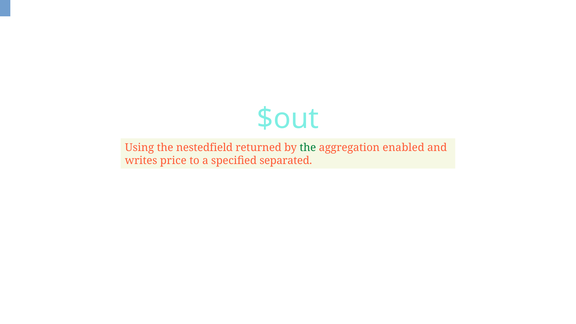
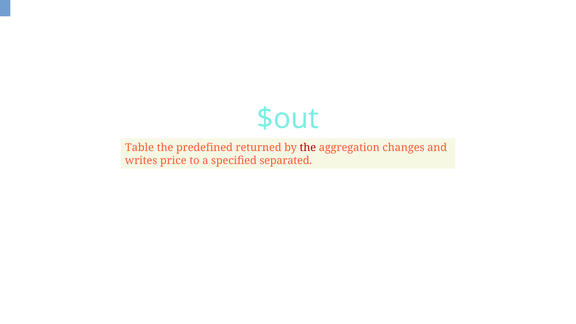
Using: Using -> Table (139, 148)
nestedfield: nestedfield -> predefined (204, 148)
the colour: green -> red (308, 148)
enabled: enabled -> changes (403, 148)
